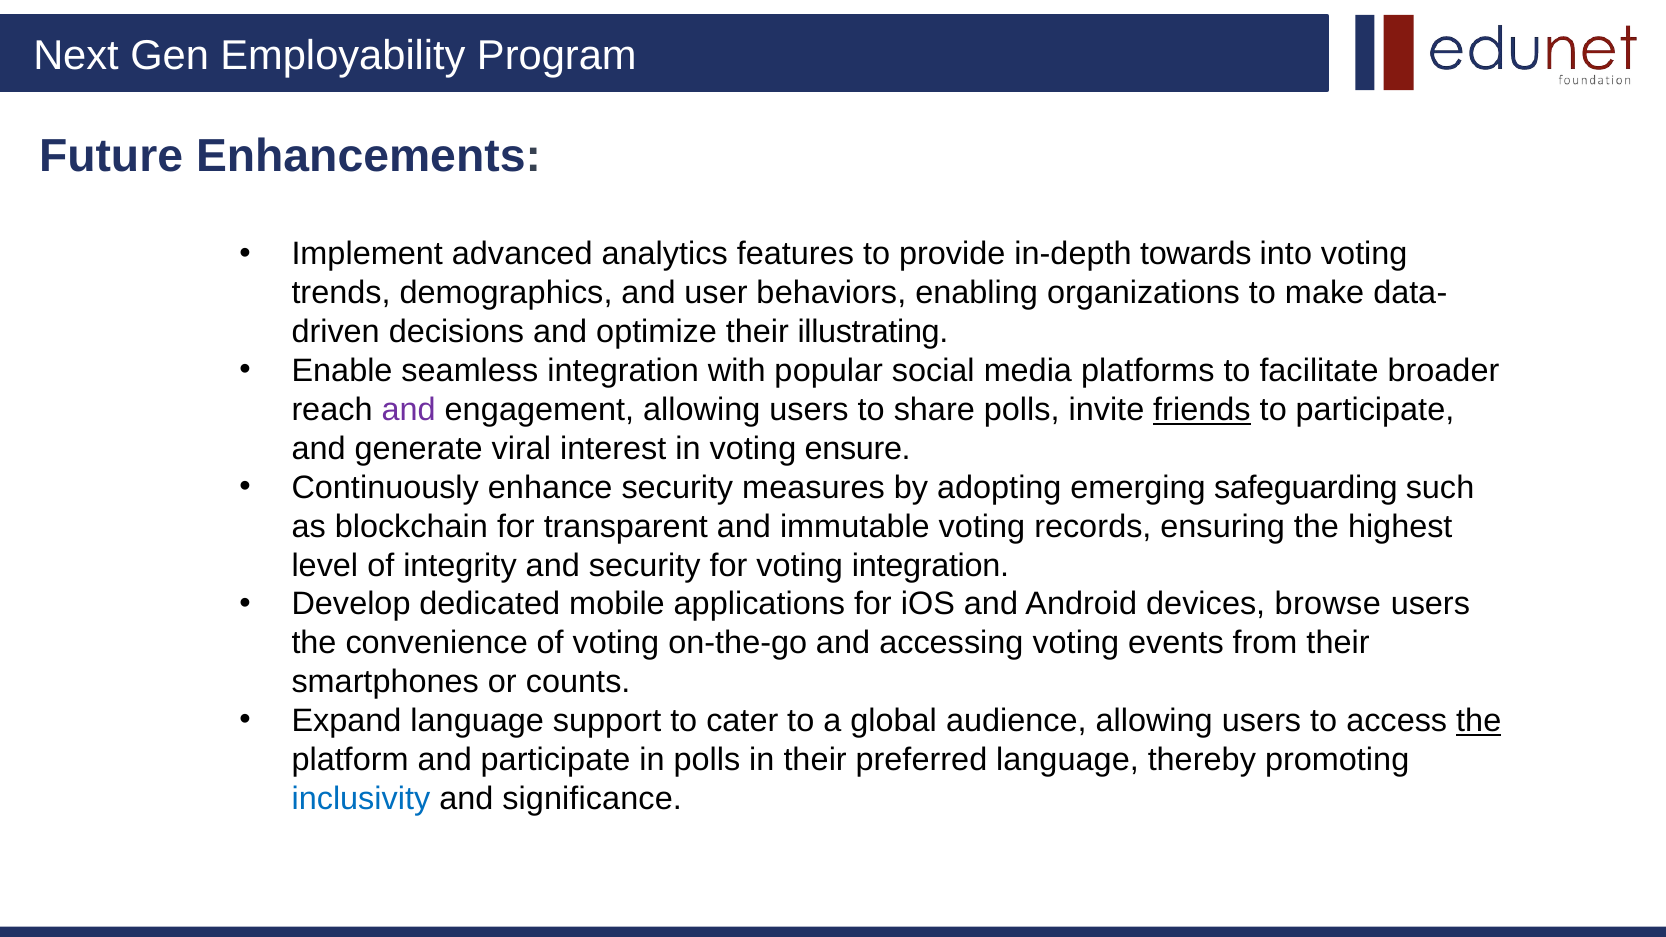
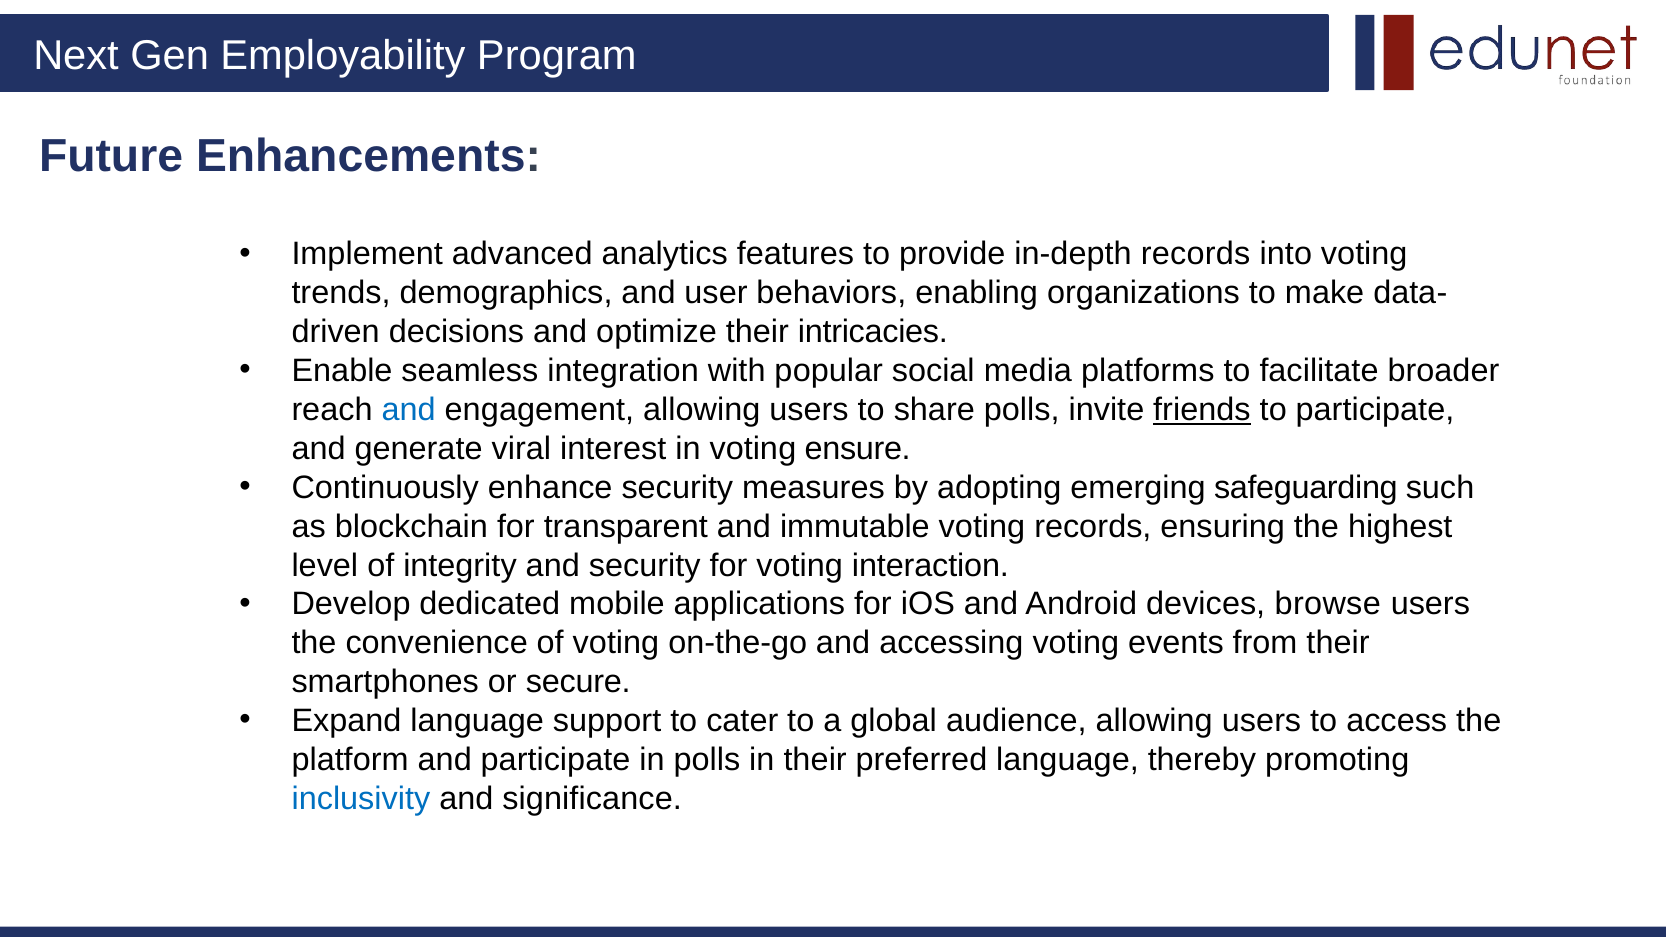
in-depth towards: towards -> records (1196, 254)
illustrating: illustrating -> intricacies (873, 332)
and colour: purple -> blue (409, 410)
voting integration: integration -> interaction (930, 565)
counts: counts -> secure (578, 682)
the underline: present -> none (1479, 721)
